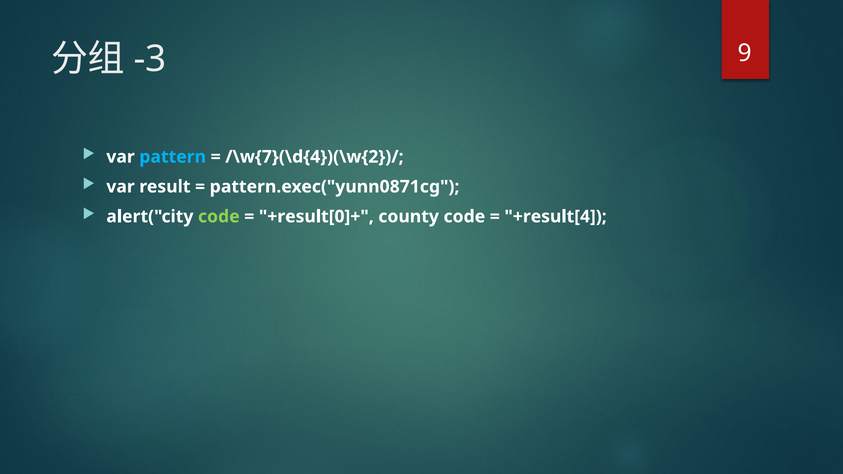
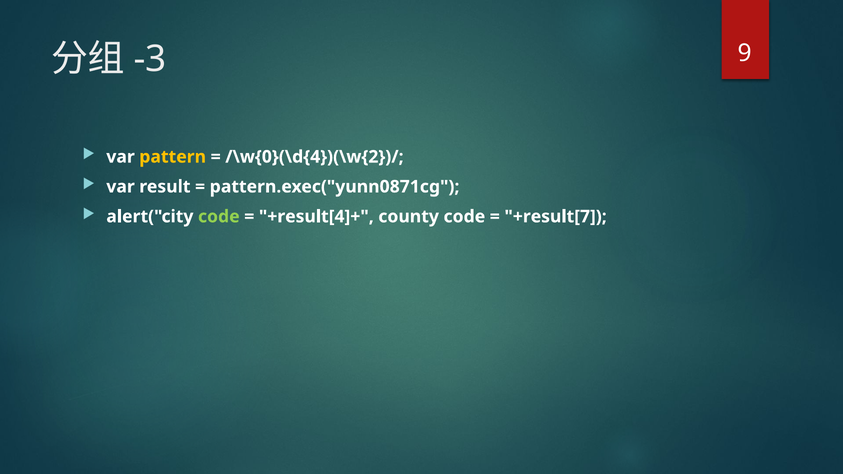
pattern colour: light blue -> yellow (173, 157)
/\w{7}(\d{4})(\w{2})/: /\w{7}(\d{4})(\w{2})/ -> /\w{0}(\d{4})(\w{2})/ (314, 157)
+result[0]+: +result[0]+ -> +result[4]+ (316, 217)
+result[4: +result[4 -> +result[7 (556, 217)
